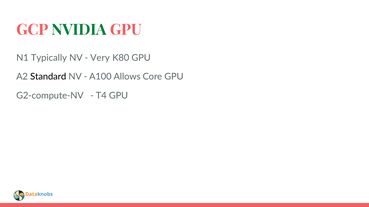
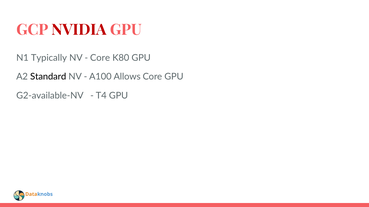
NVIDIA colour: green -> red (79, 30)
Very: Very -> Core (100, 58)
G2-compute-NV: G2-compute-NV -> G2-available-NV (50, 96)
